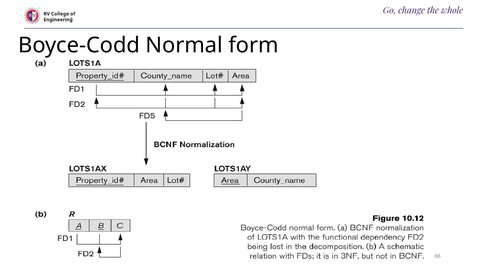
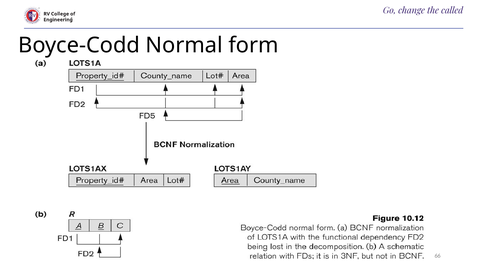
whole: whole -> called (452, 11)
